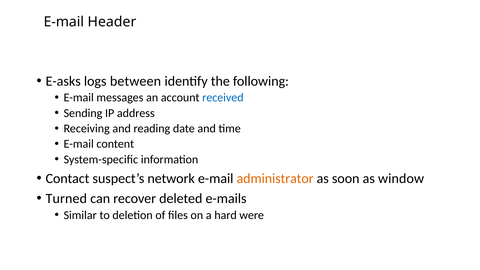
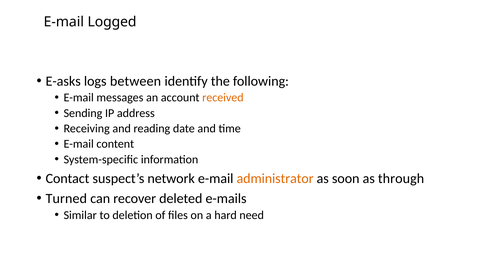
Header: Header -> Logged (112, 22)
received colour: blue -> orange (223, 98)
window: window -> through (401, 178)
were: were -> need (252, 215)
